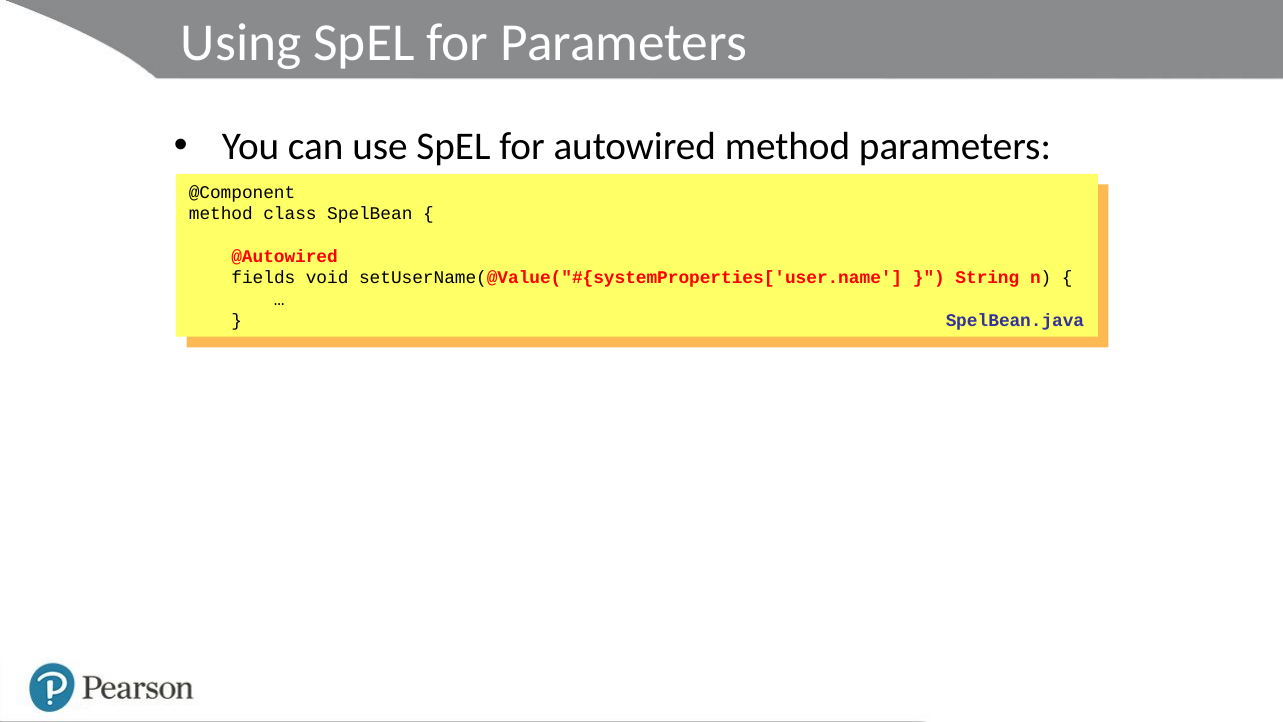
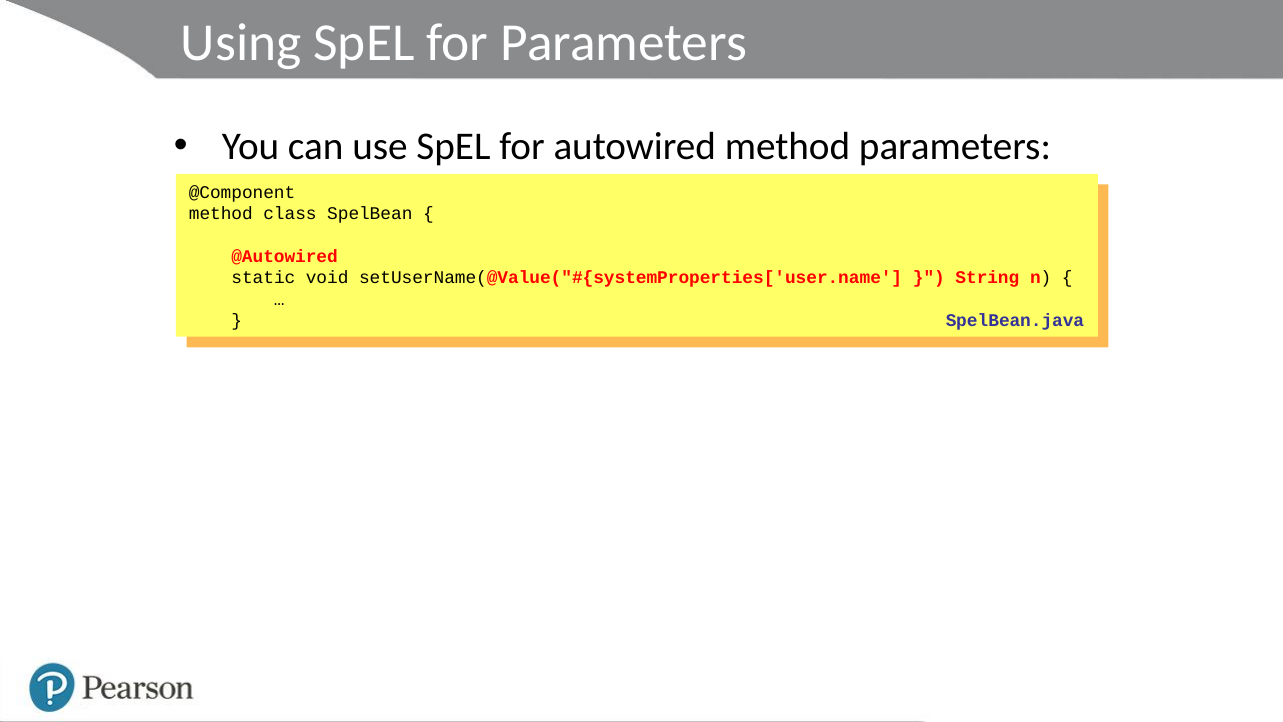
fields: fields -> static (263, 278)
